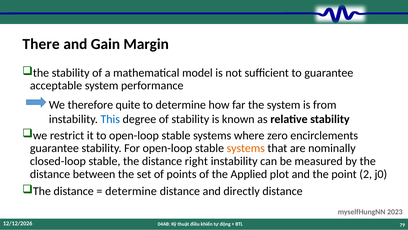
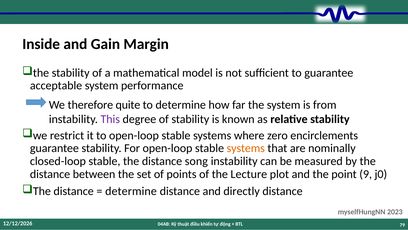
There: There -> Inside (41, 44)
This colour: blue -> purple (110, 119)
right: right -> song (196, 161)
Applied: Applied -> Lecture (249, 174)
2: 2 -> 9 (366, 174)
